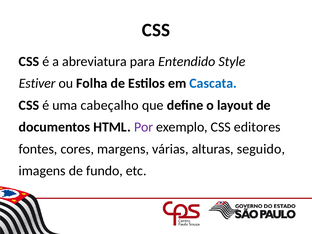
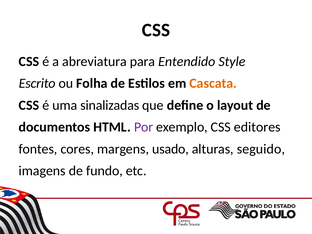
Estiver: Estiver -> Escrito (37, 83)
Cascata colour: blue -> orange (213, 83)
cabeçalho: cabeçalho -> sinalizadas (110, 105)
várias: várias -> usado (170, 149)
